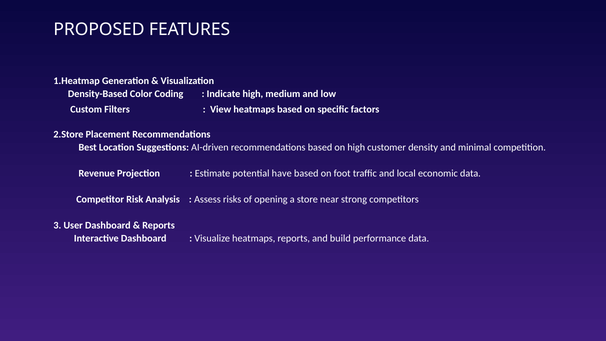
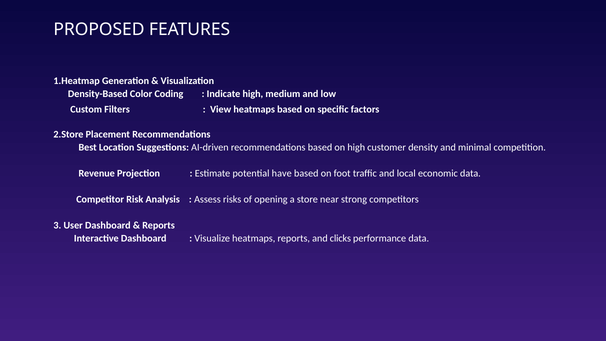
build: build -> clicks (340, 238)
